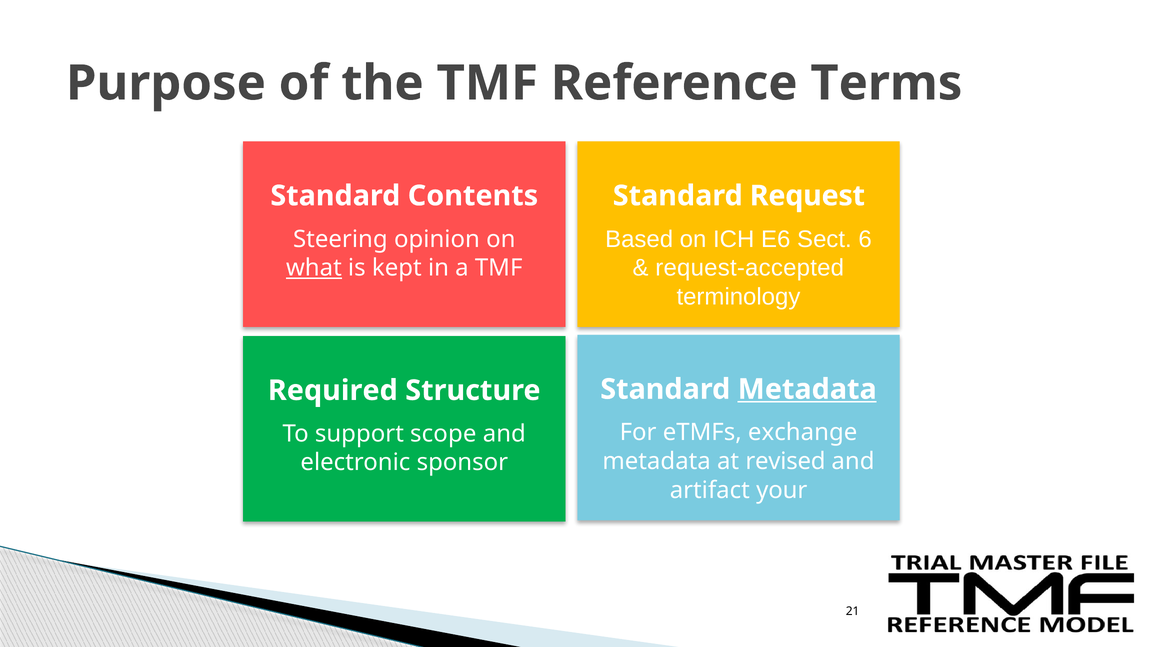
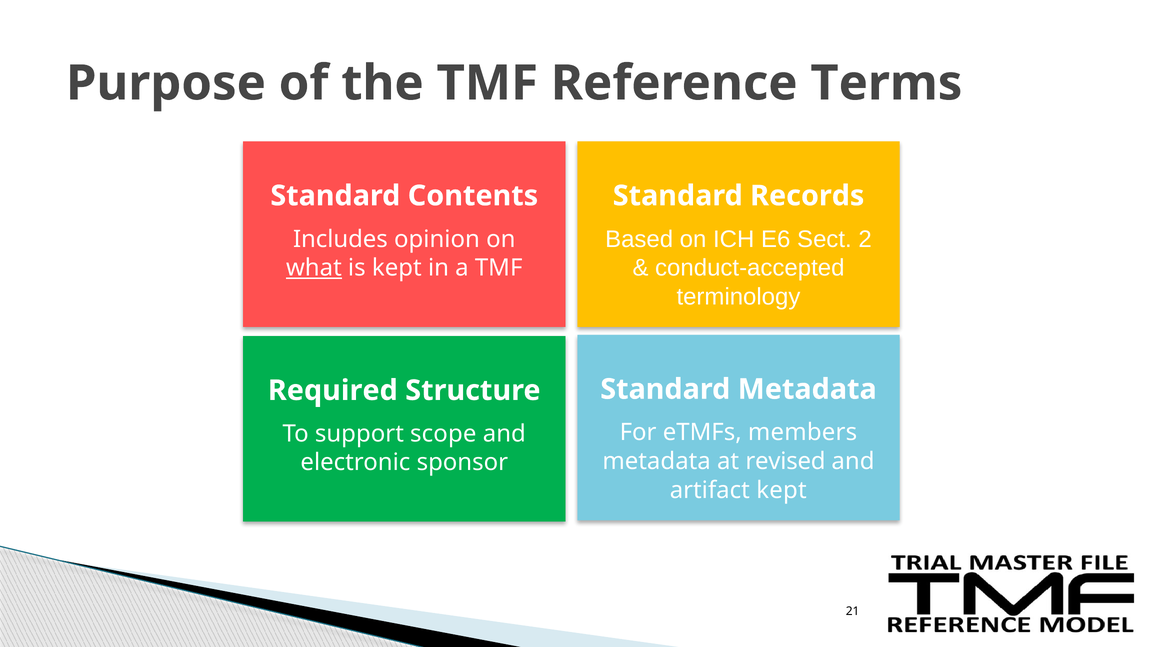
Request: Request -> Records (807, 196)
6: 6 -> 2 (865, 239)
Steering: Steering -> Includes (340, 239)
request-accepted: request-accepted -> conduct-accepted (750, 268)
Metadata underline: present -> none (807, 389)
exchange: exchange -> members (803, 432)
artifact your: your -> kept (782, 490)
